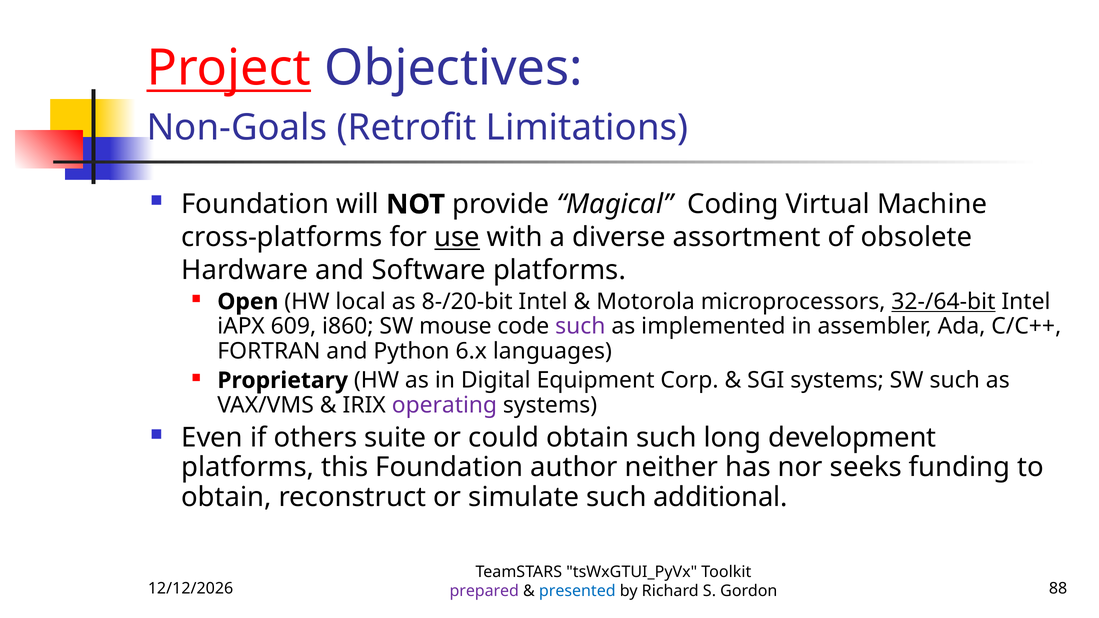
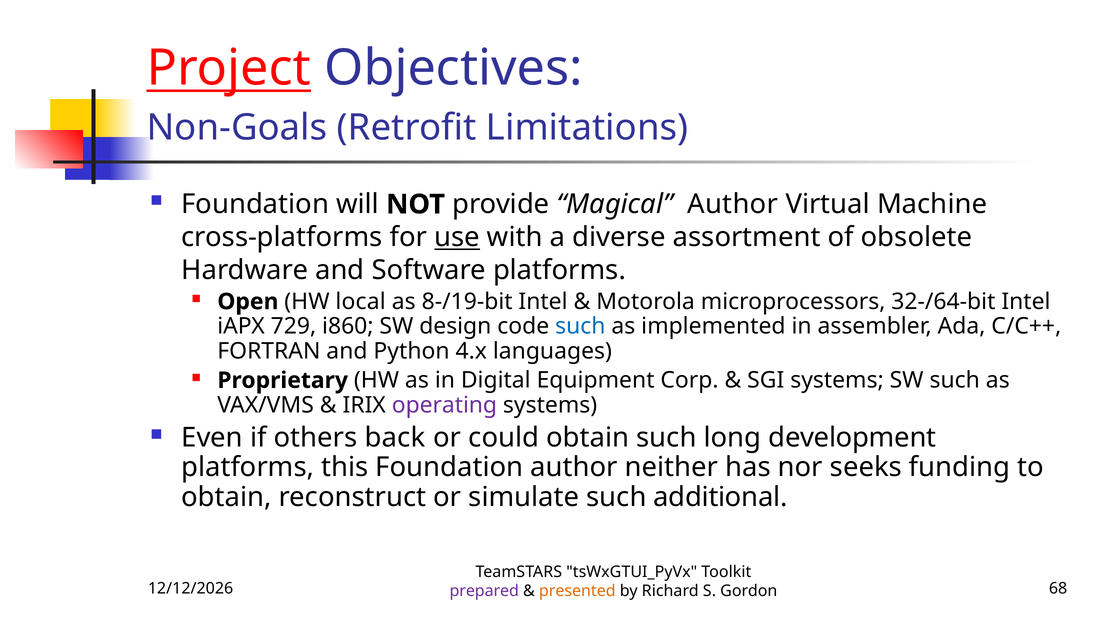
Magical Coding: Coding -> Author (733, 204)
8-/20-bit: 8-/20-bit -> 8-/19-bit (467, 302)
32-/64-bit underline: present -> none (943, 302)
609: 609 -> 729 (293, 326)
mouse: mouse -> design (455, 326)
such colour: purple -> blue (580, 326)
6.x: 6.x -> 4.x (471, 351)
suite: suite -> back (395, 438)
presented colour: blue -> orange (577, 591)
88: 88 -> 68 (1058, 589)
